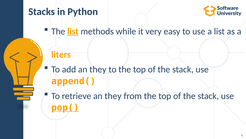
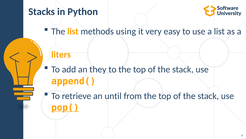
list underline: present -> none (73, 31)
while: while -> using (126, 31)
retrieve an they: they -> until (113, 96)
